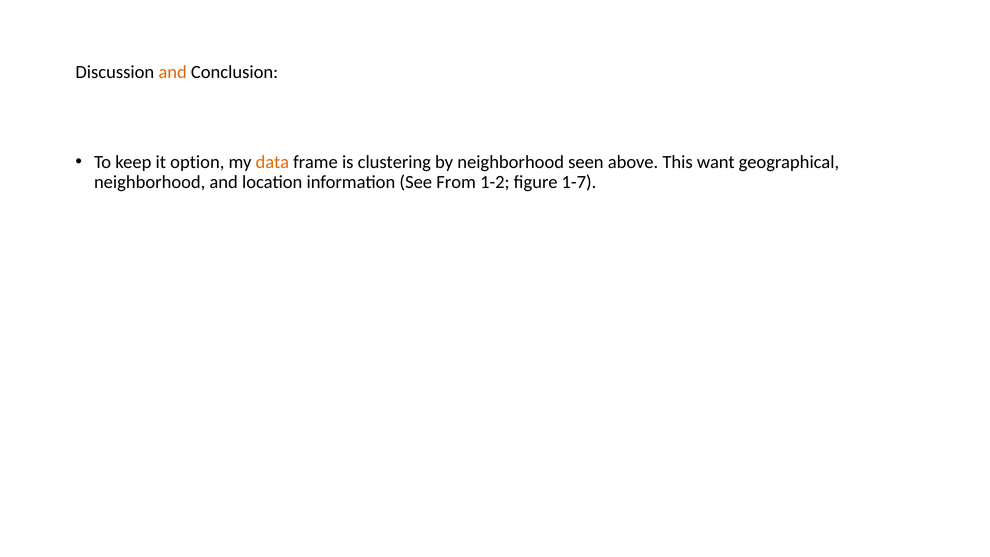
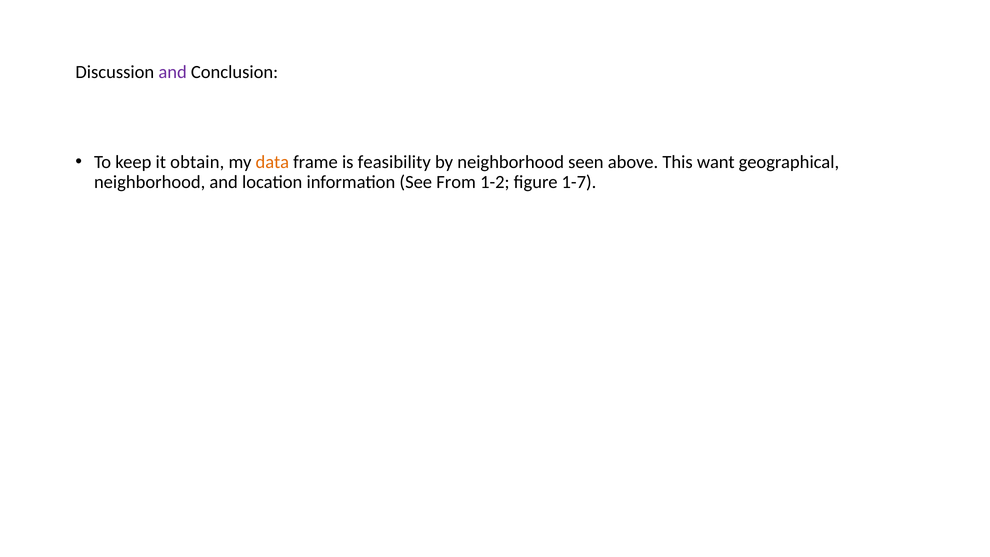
and colour: orange -> purple (173, 72)
option: option -> obtain (197, 162)
clustering: clustering -> feasibility (394, 162)
